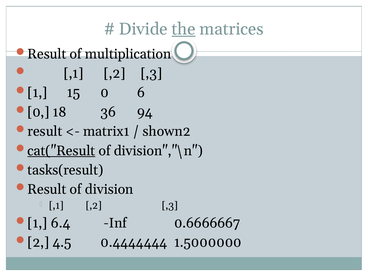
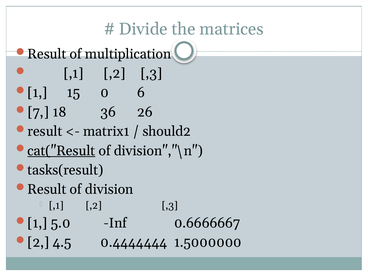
the underline: present -> none (184, 29)
0: 0 -> 7 (38, 112)
94: 94 -> 26 (145, 112)
shown2: shown2 -> should2 (167, 131)
6.4: 6.4 -> 5.0 (61, 223)
